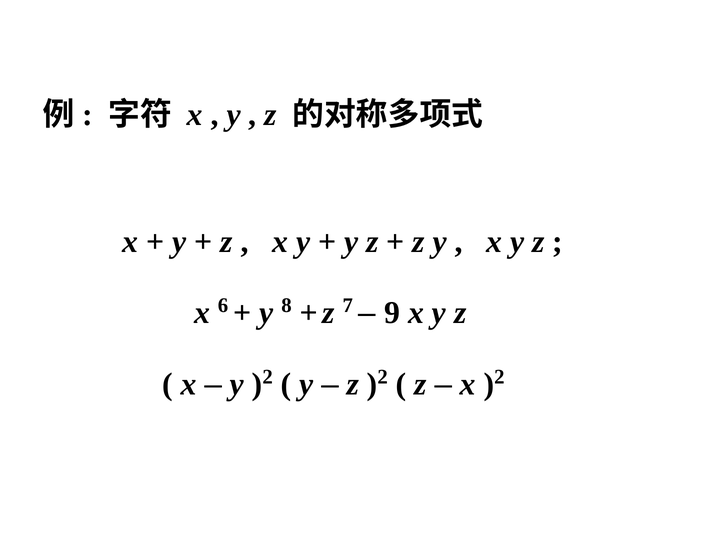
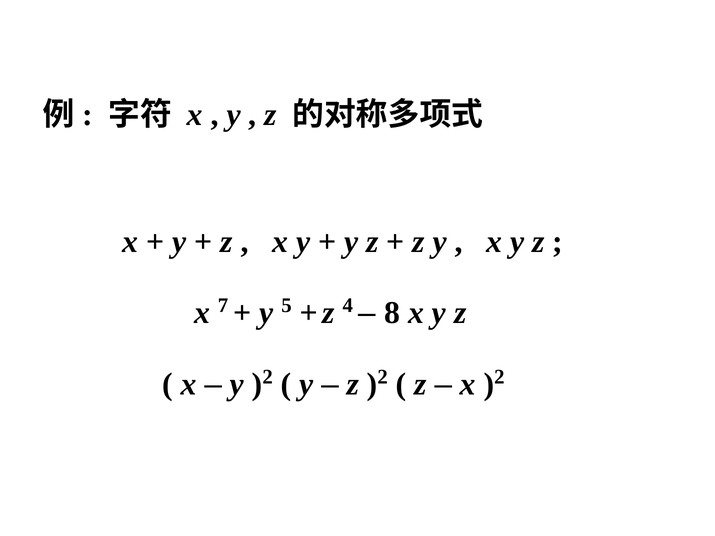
6: 6 -> 7 (223, 306)
8: 8 -> 5 (287, 306)
7: 7 -> 4 (348, 306)
9: 9 -> 8 (392, 313)
